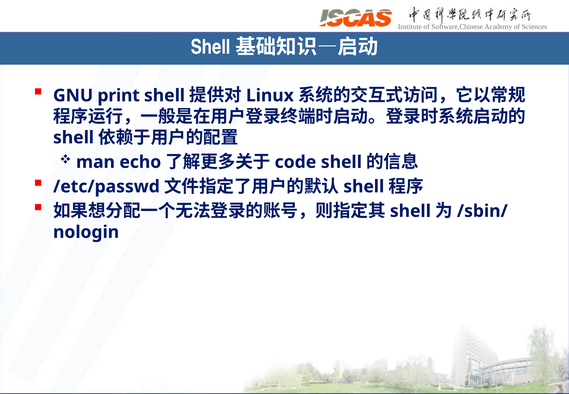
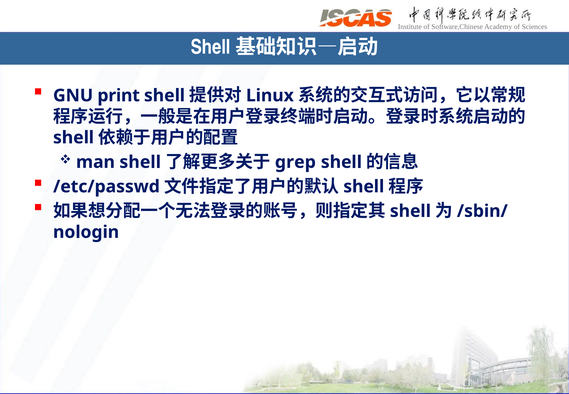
man echo: echo -> shell (140, 162)
code: code -> grep (295, 162)
